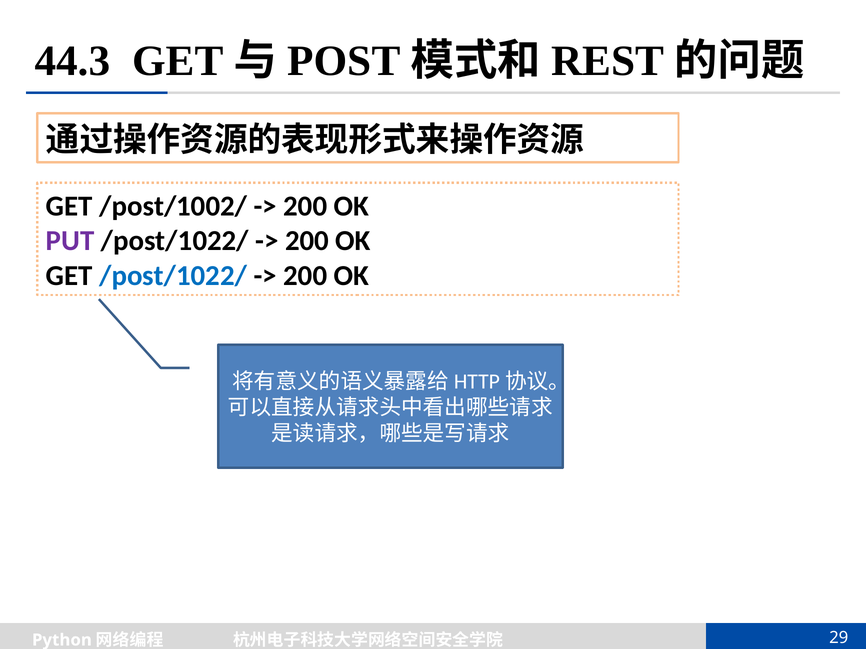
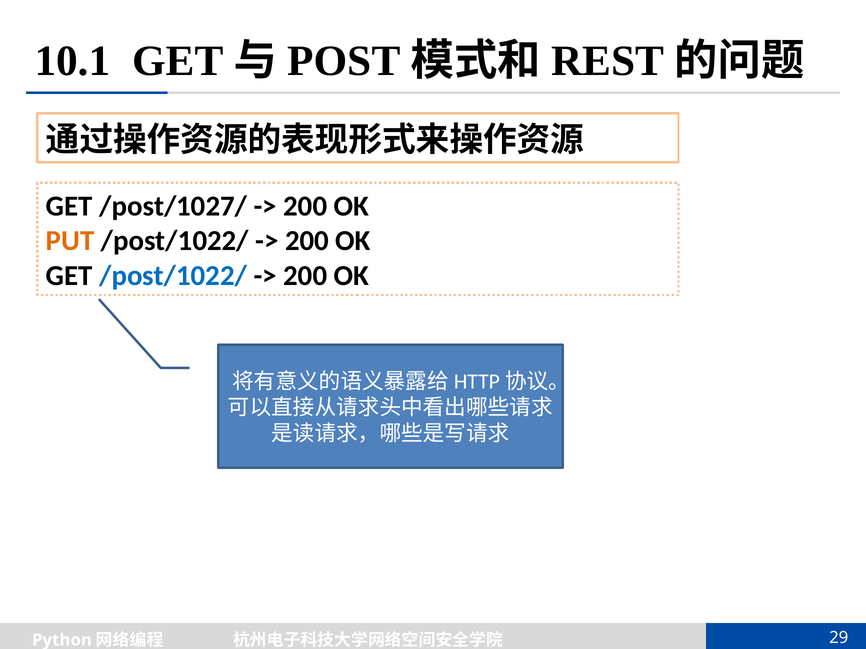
44.3: 44.3 -> 10.1 (73, 61)
/post/1002/: /post/1002/ -> /post/1027/ (173, 206)
PUT colour: purple -> orange (70, 241)
